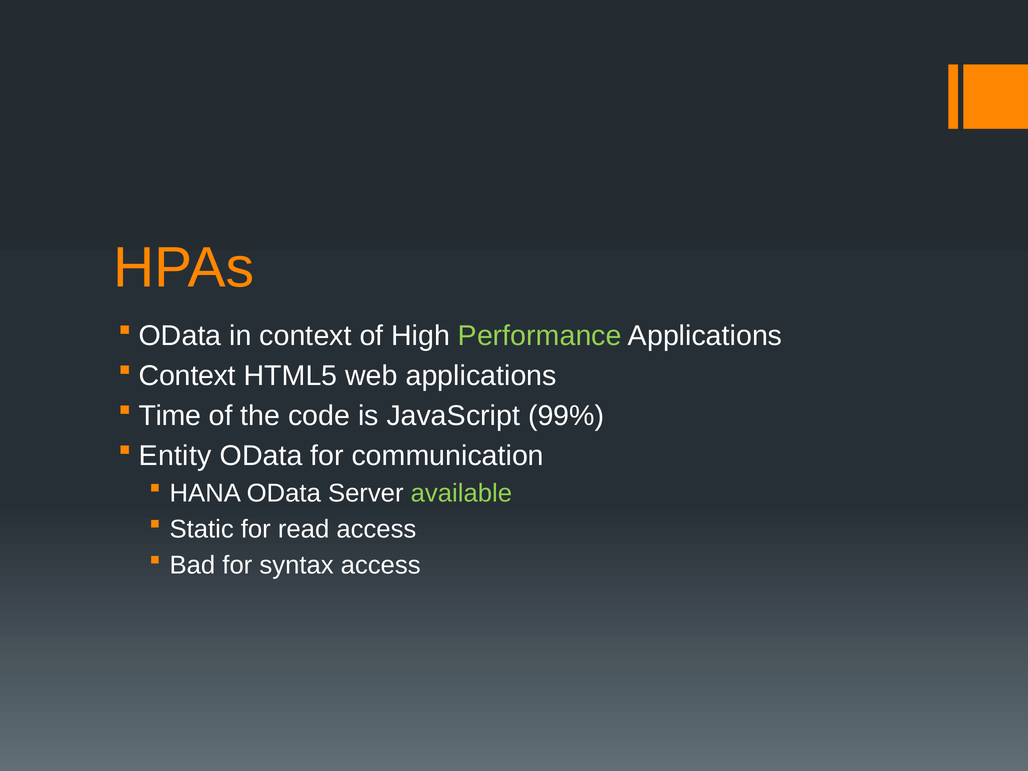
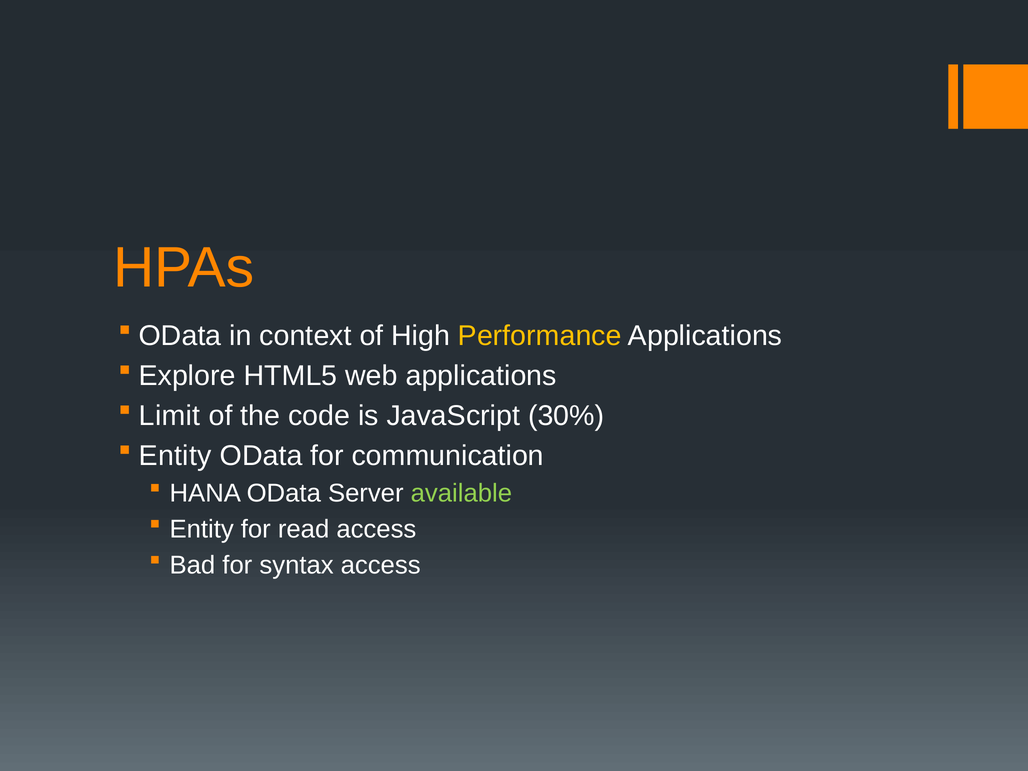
Performance colour: light green -> yellow (540, 336)
Context: Context -> Explore (187, 376)
Time: Time -> Limit (170, 416)
99%: 99% -> 30% (566, 416)
Static: Static -> Entity (202, 529)
